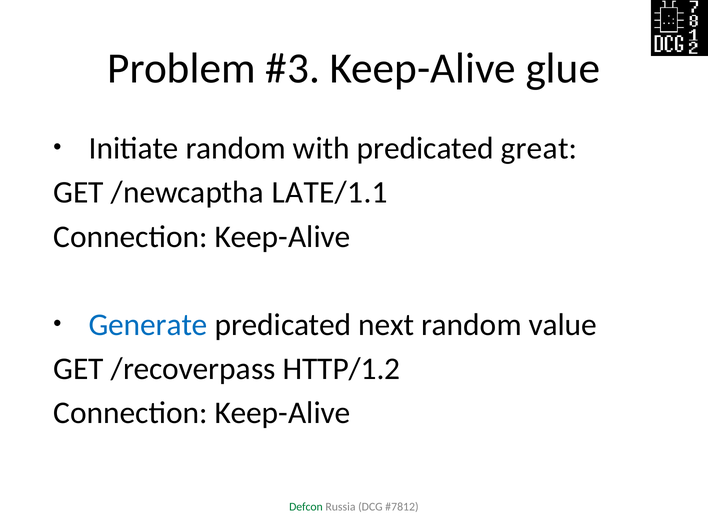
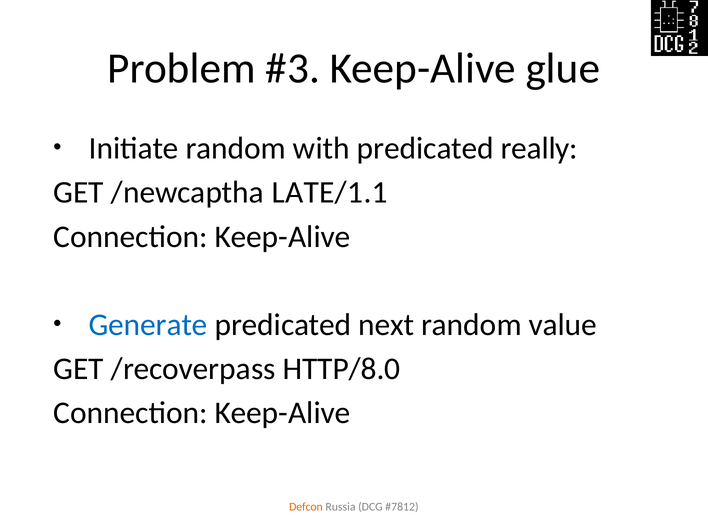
great: great -> really (539, 149)
HTTP/1.2: HTTP/1.2 -> HTTP/8.0 (341, 369)
Defcon colour: green -> orange (306, 507)
